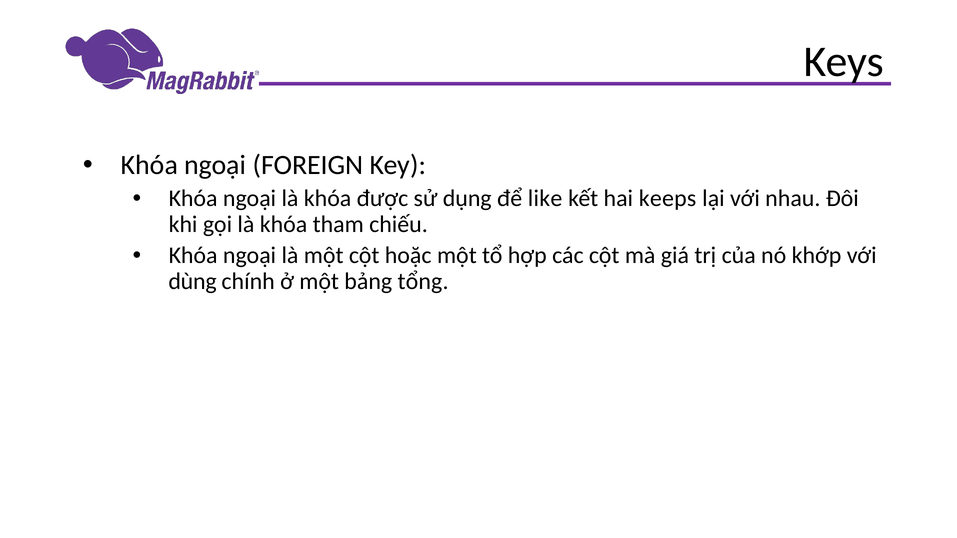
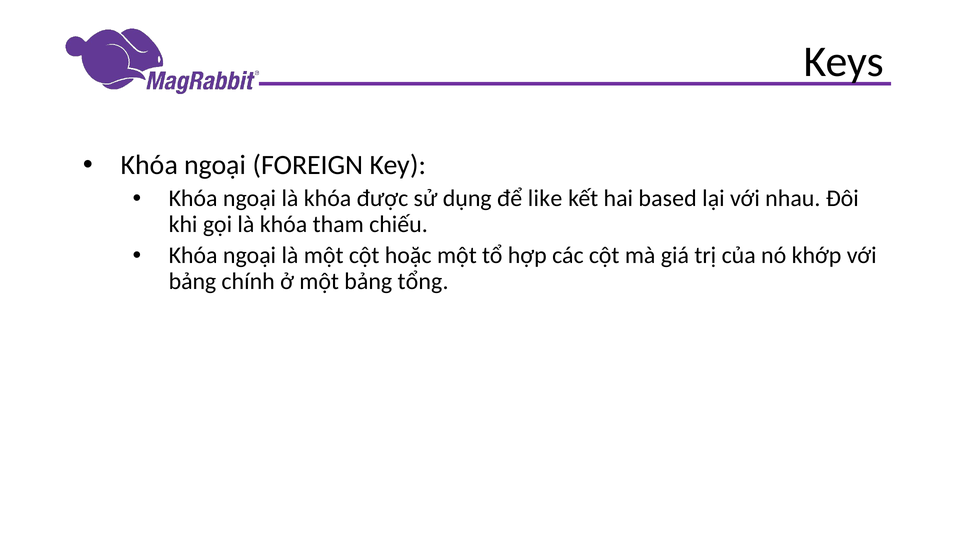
keeps: keeps -> based (668, 199)
dùng: dùng -> bảng (192, 282)
